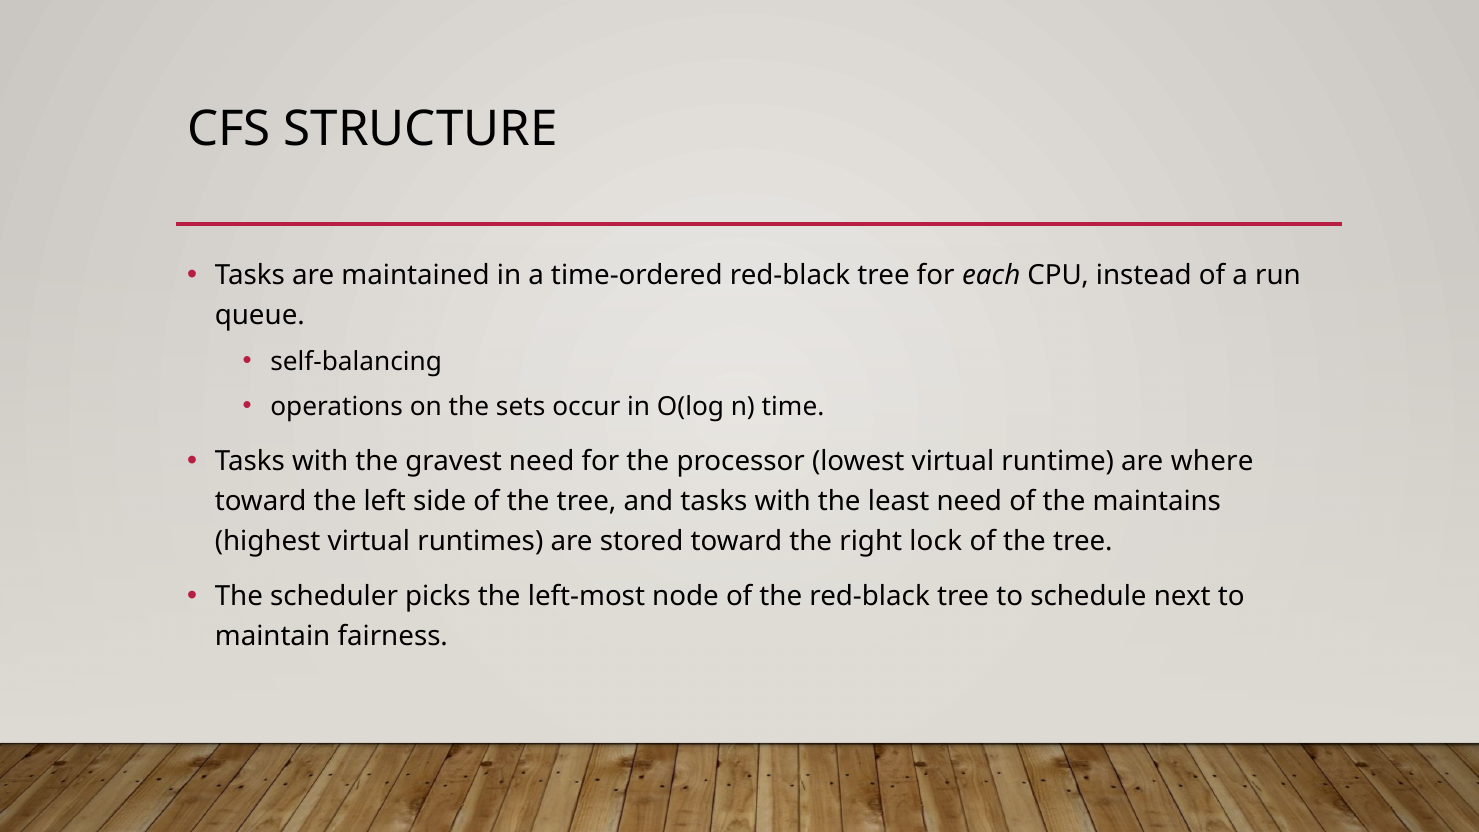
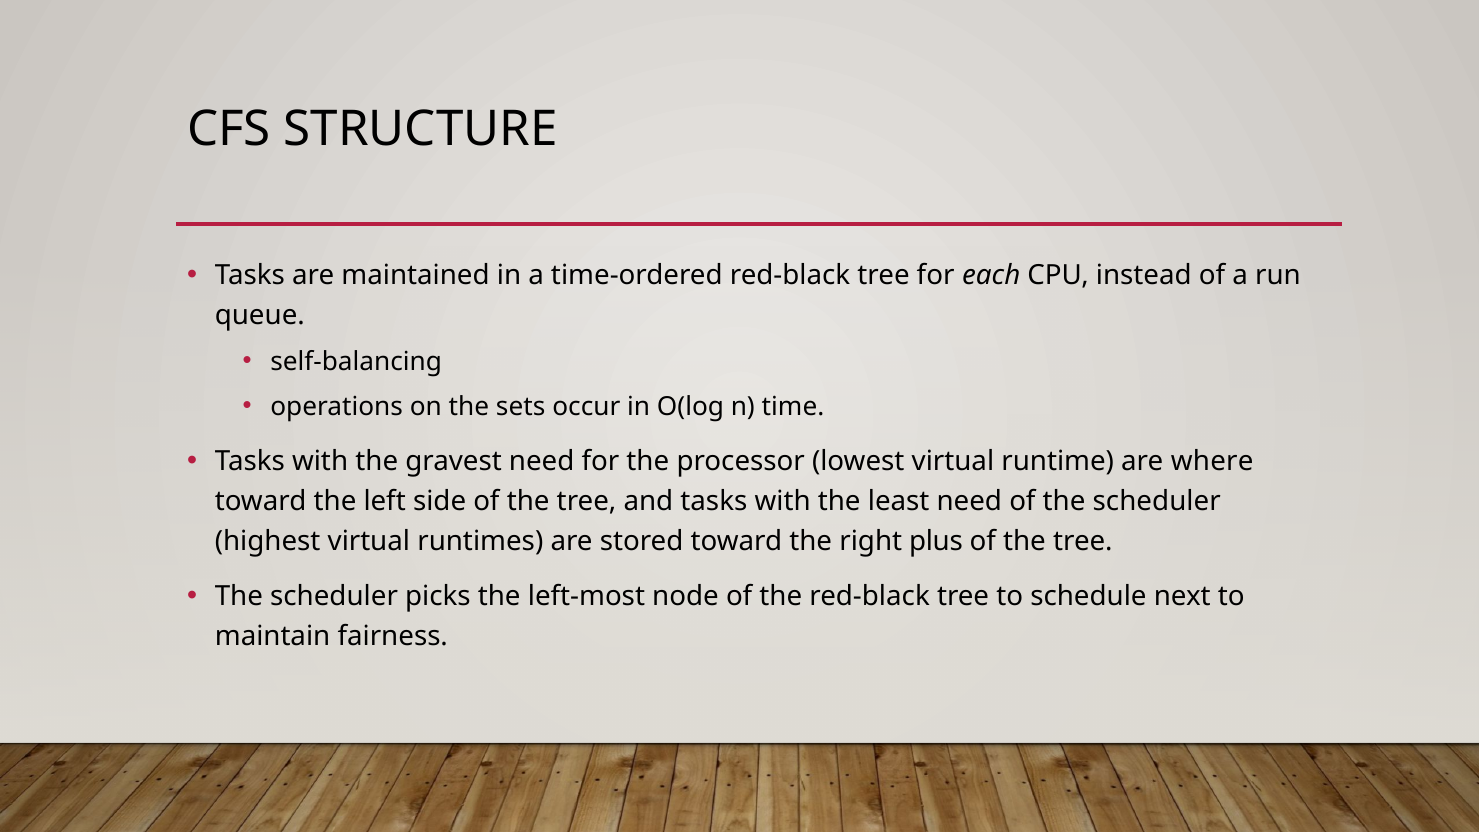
of the maintains: maintains -> scheduler (1157, 501)
lock: lock -> plus (936, 541)
